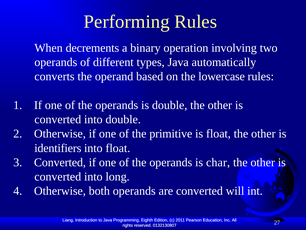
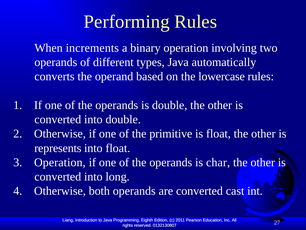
decrements: decrements -> increments (92, 48)
identifiers: identifiers -> represents (58, 148)
3 Converted: Converted -> Operation (60, 162)
will: will -> cast (235, 191)
